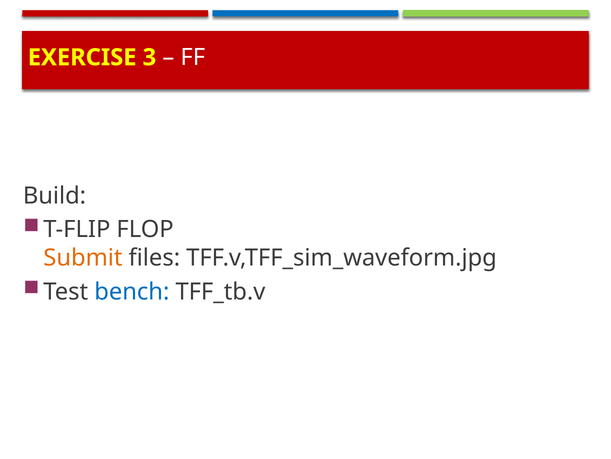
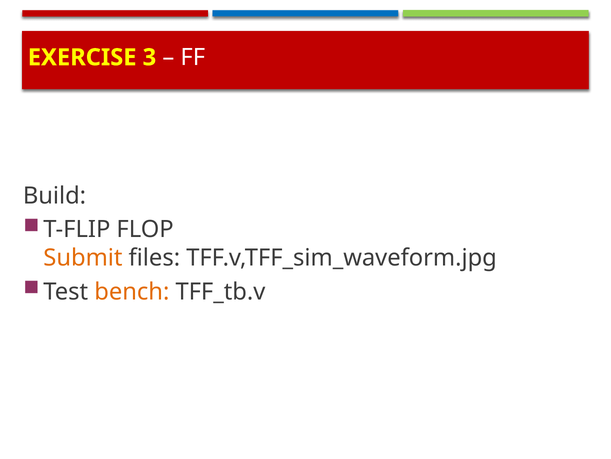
bench colour: blue -> orange (132, 291)
